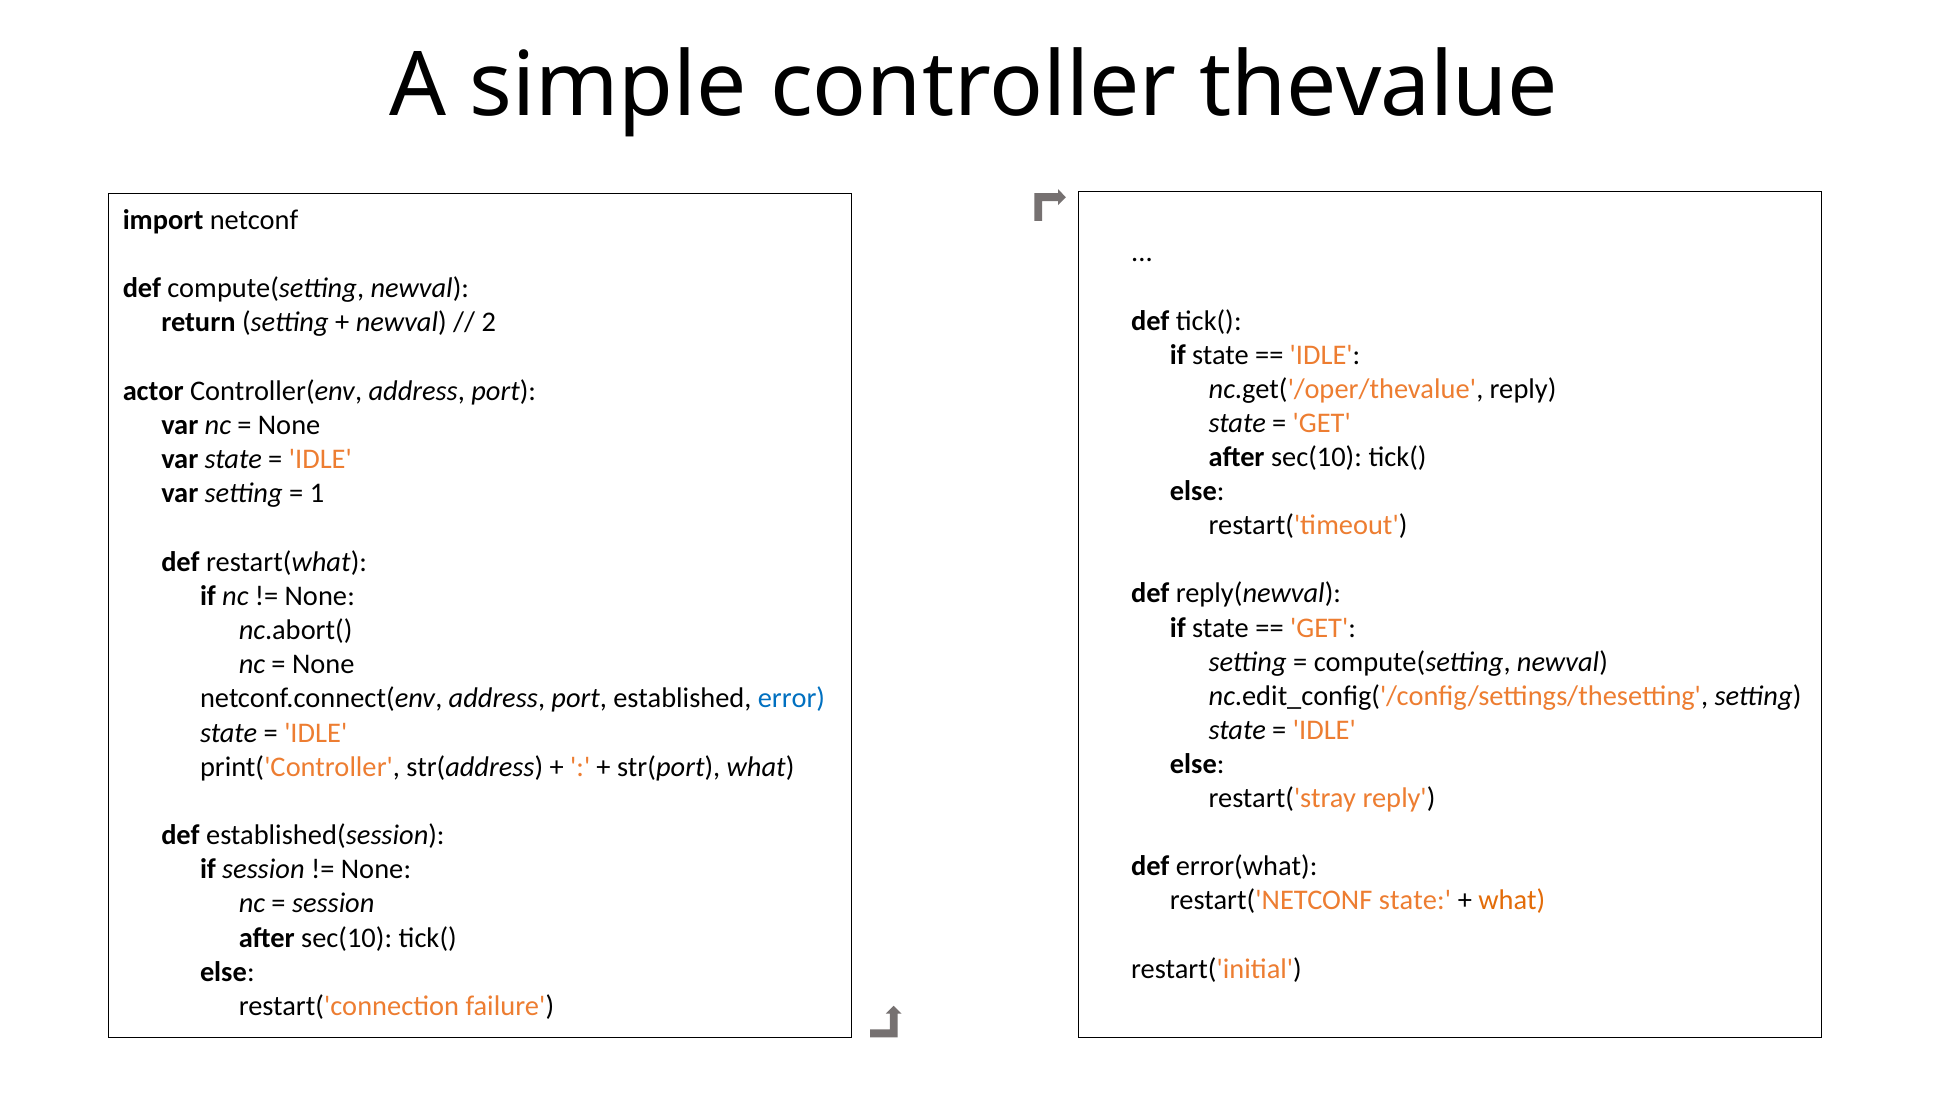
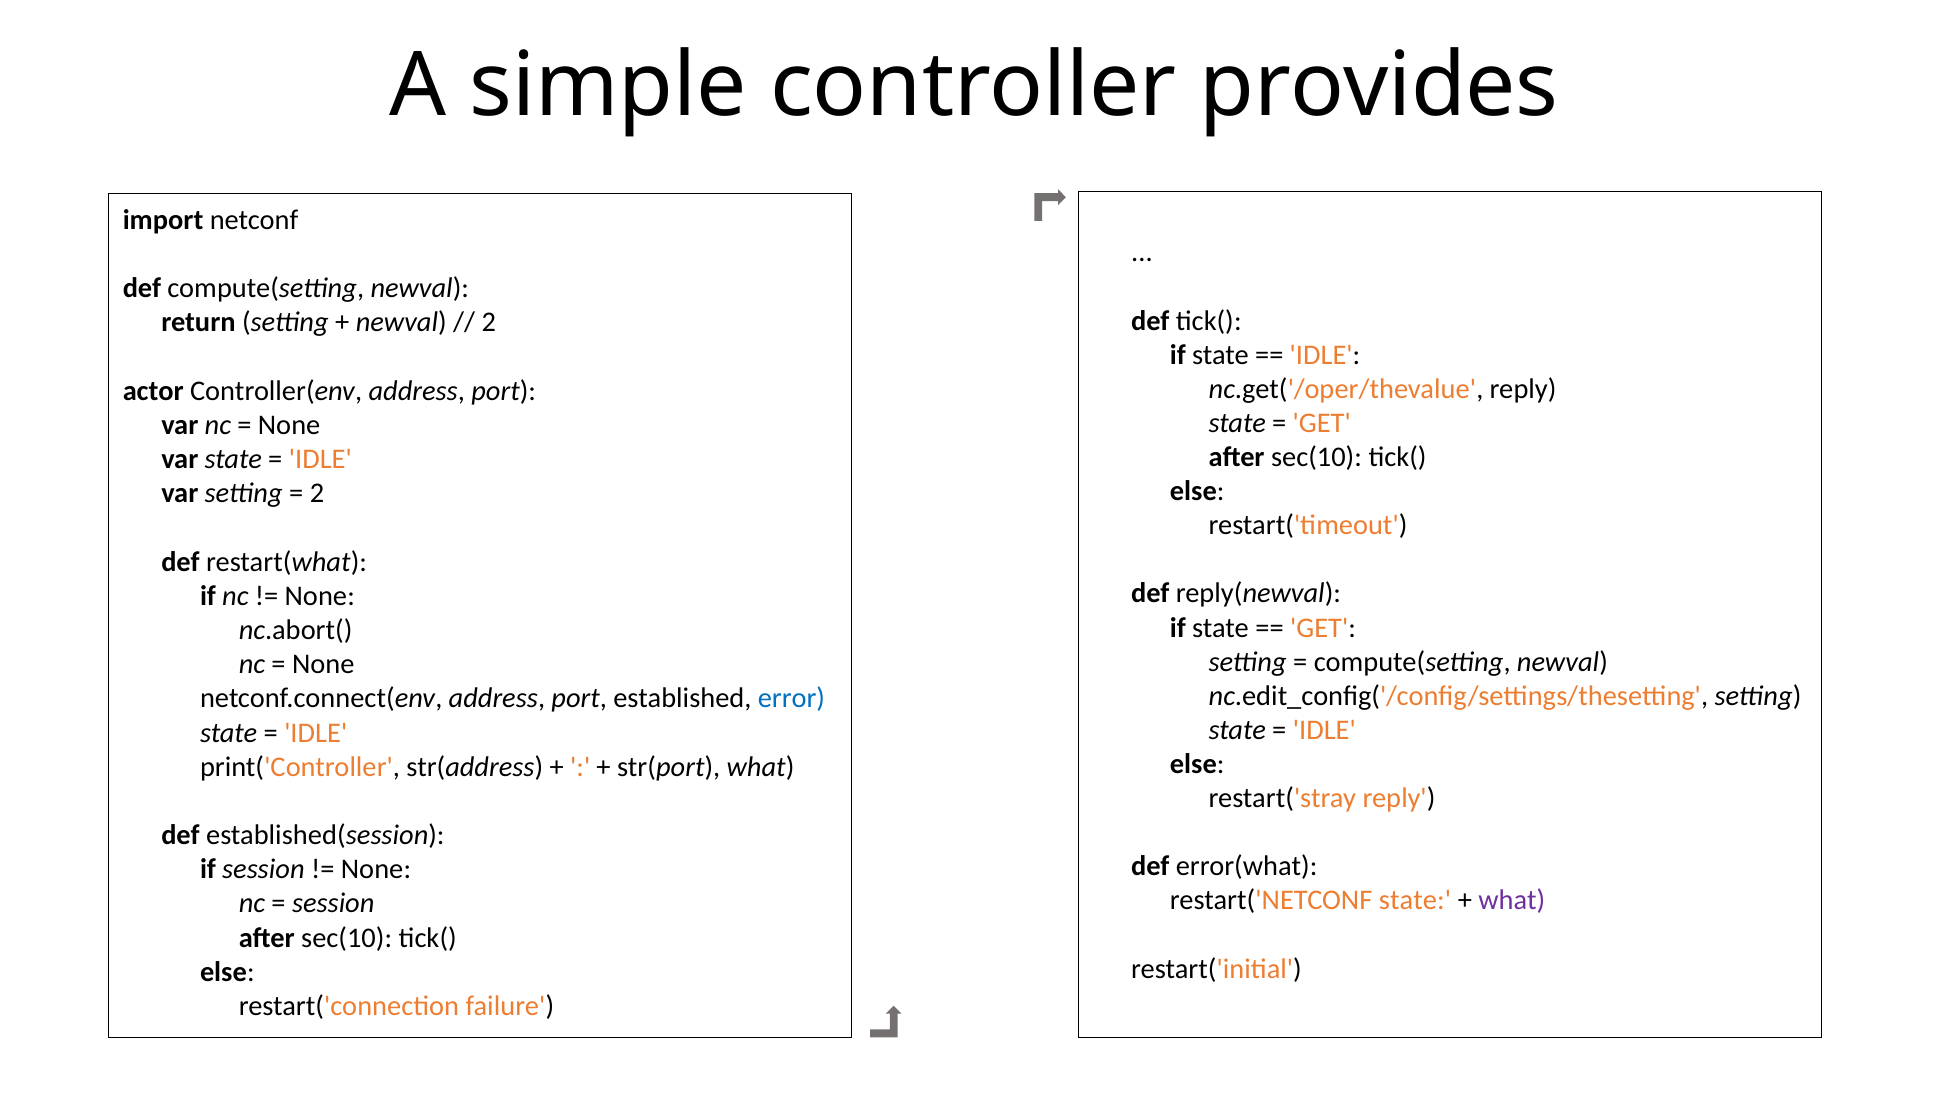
thevalue: thevalue -> provides (1379, 86)
1: 1 -> 2 (317, 493)
what colour: orange -> purple (1512, 900)
